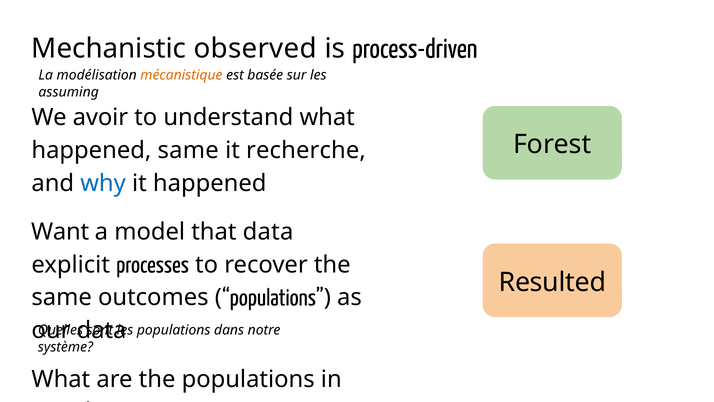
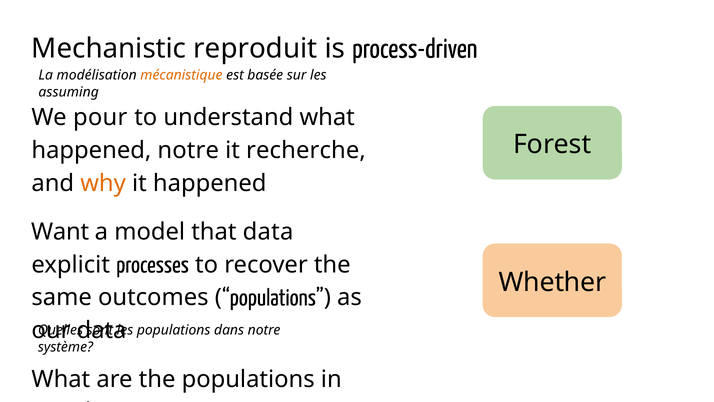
observed: observed -> reproduit (255, 49)
avoir: avoir -> pour (100, 117)
happened same: same -> notre (188, 150)
why colour: blue -> orange (103, 183)
Resulted: Resulted -> Whether (552, 282)
